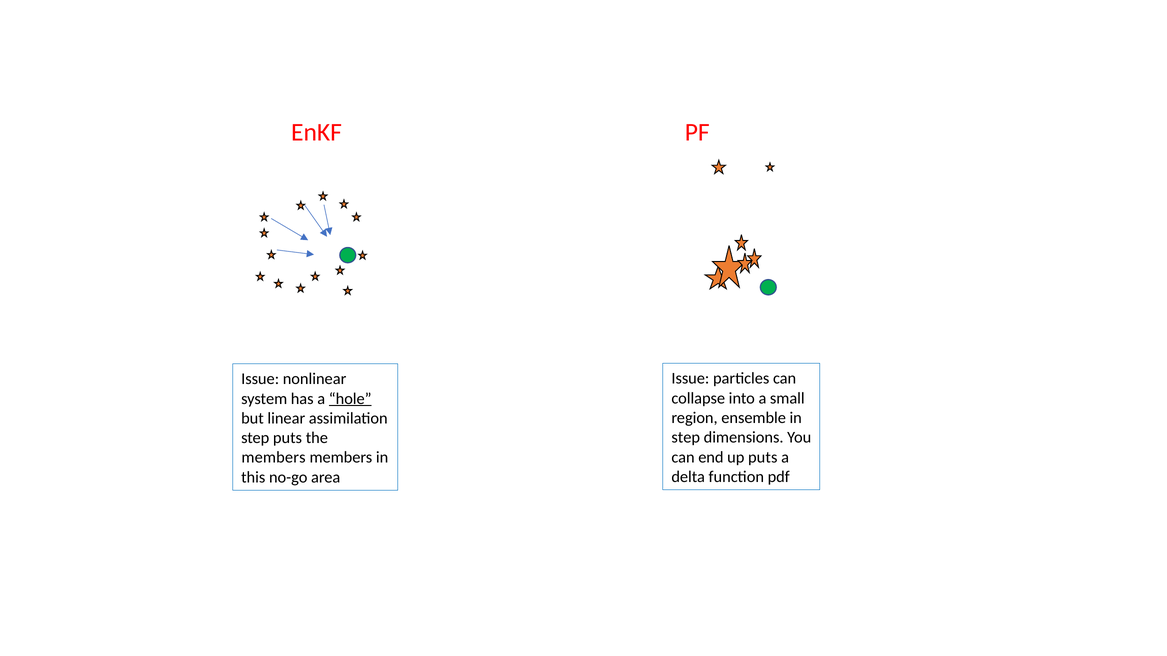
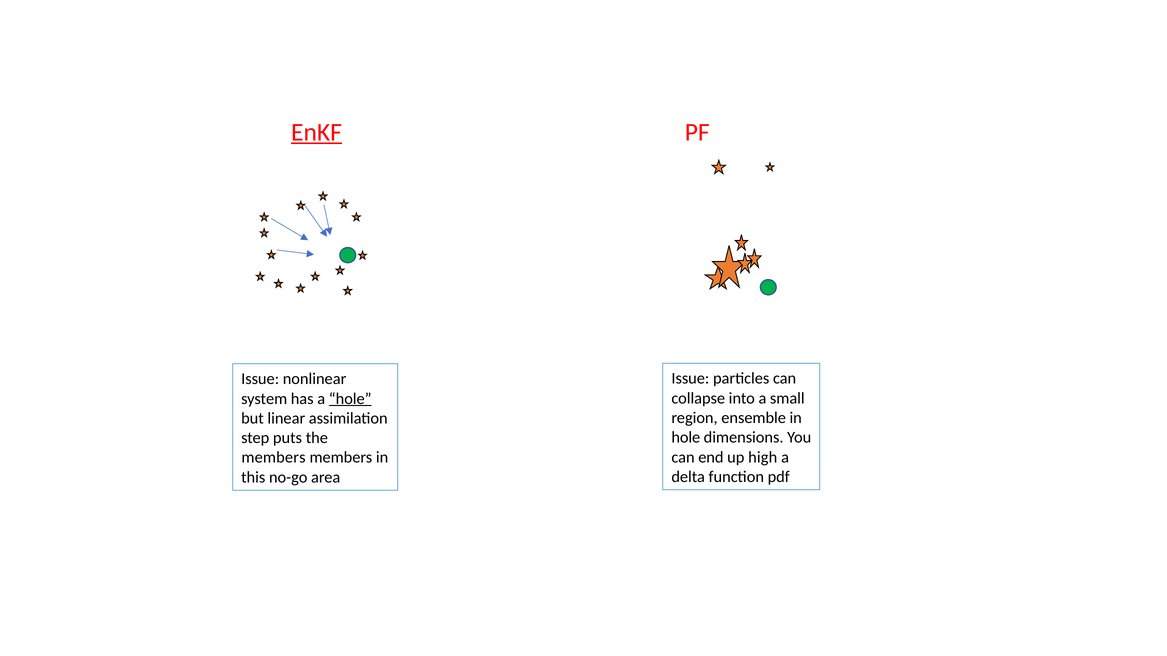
EnKF underline: none -> present (316, 132)
step: step -> hole (686, 438)
up puts: puts -> high (763, 457)
